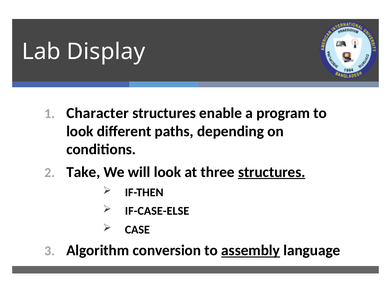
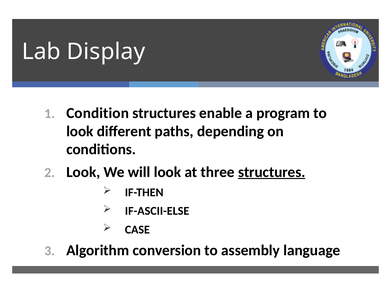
Character: Character -> Condition (98, 113)
Take: Take -> Look (83, 172)
IF-CASE-ELSE: IF-CASE-ELSE -> IF-ASCII-ELSE (157, 211)
assembly underline: present -> none (251, 251)
